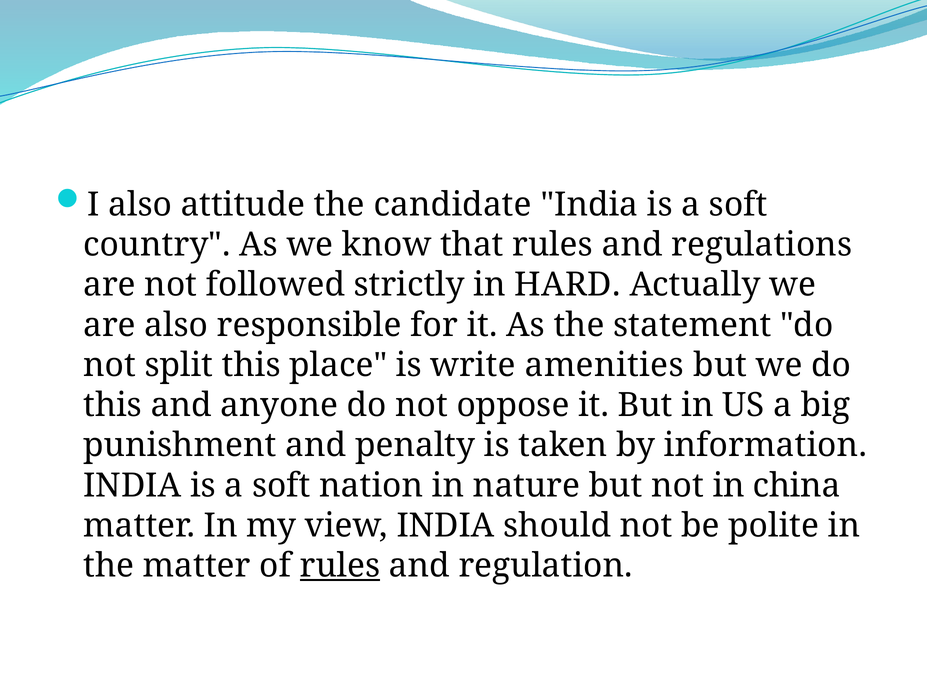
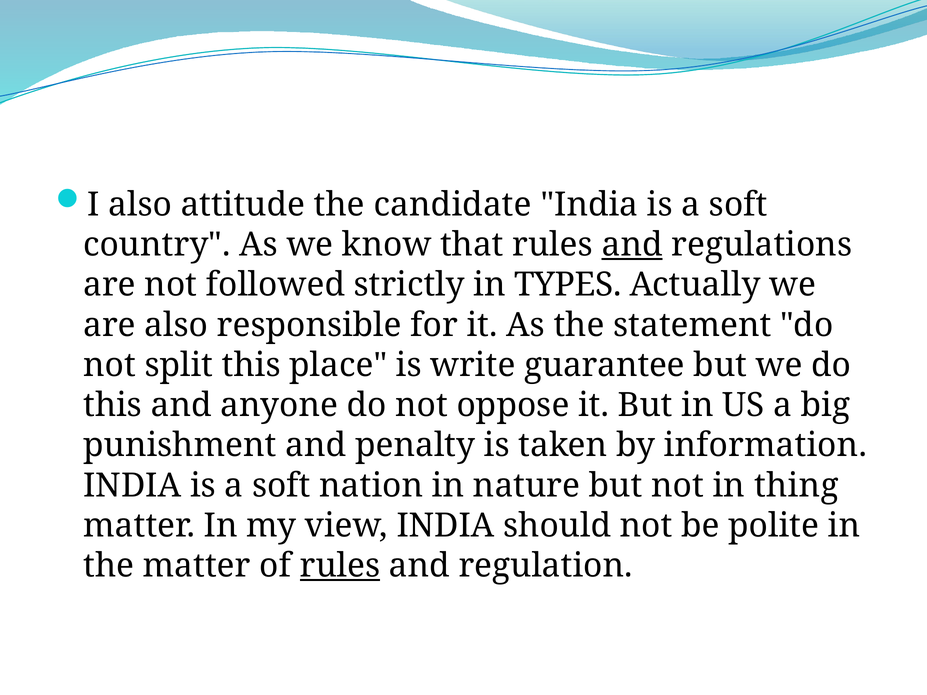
and underline: none -> present (632, 245)
HARD: HARD -> TYPES (568, 285)
amenities: amenities -> guarantee (605, 365)
china: china -> thing (796, 486)
